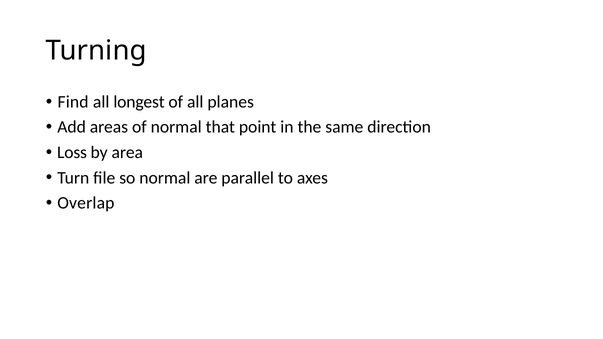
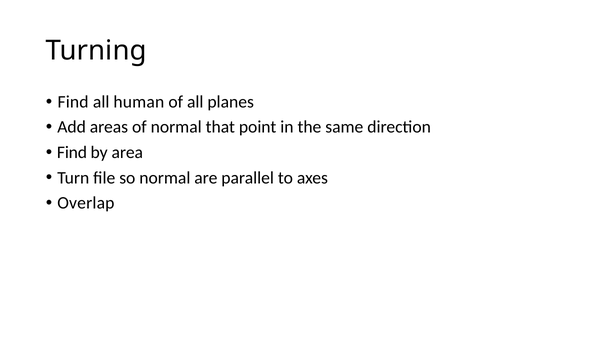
longest: longest -> human (139, 102)
Loss: Loss -> Find (72, 153)
